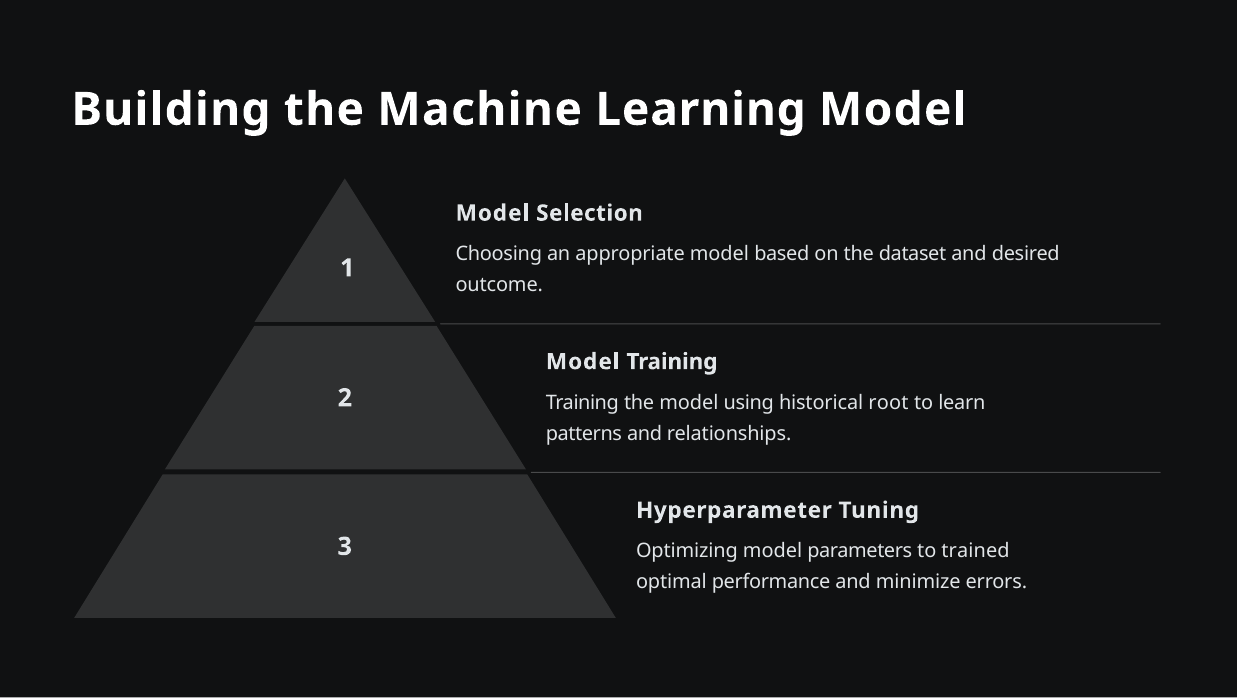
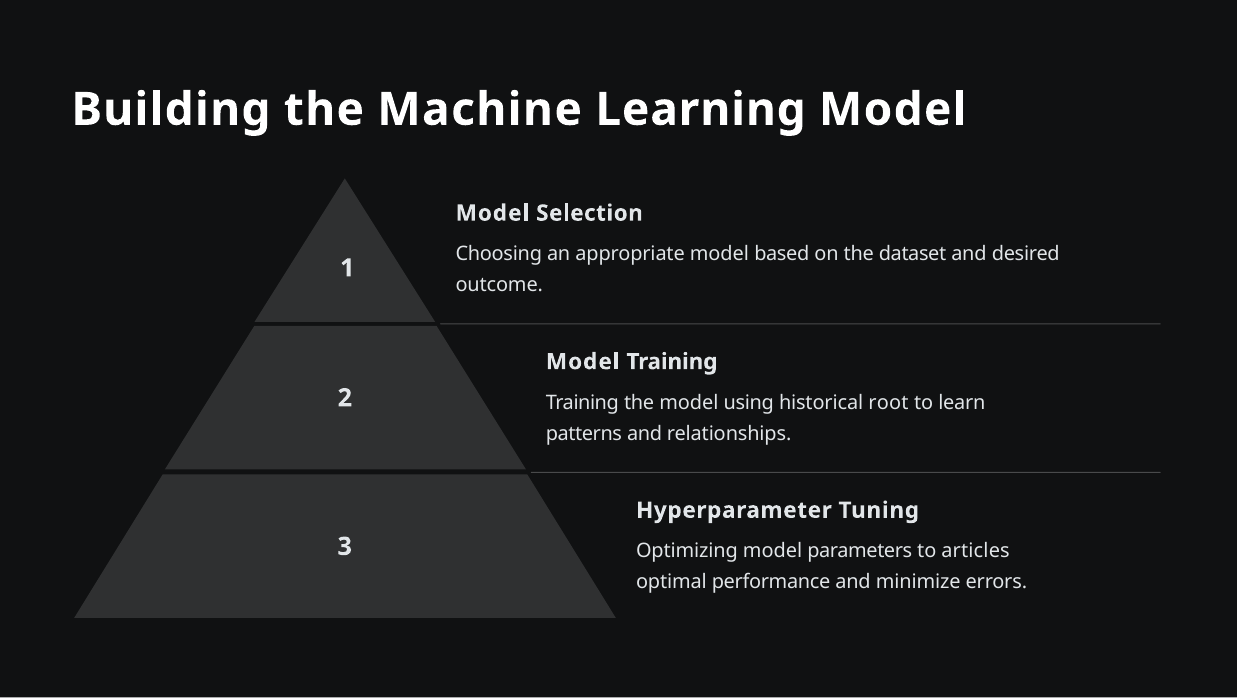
trained: trained -> articles (976, 551)
